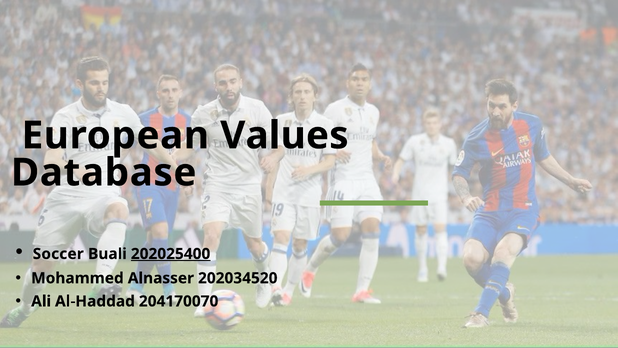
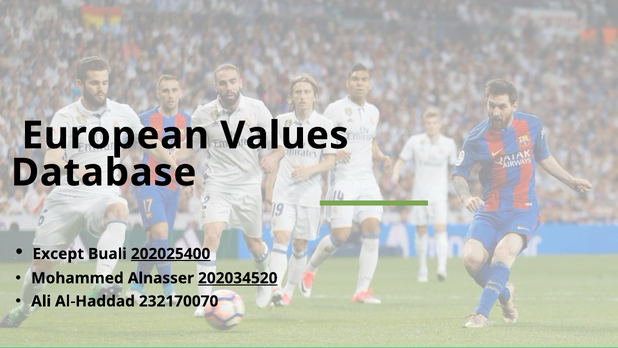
Soccer: Soccer -> Except (58, 254)
202034520 underline: none -> present (238, 278)
204170070: 204170070 -> 232170070 (179, 301)
